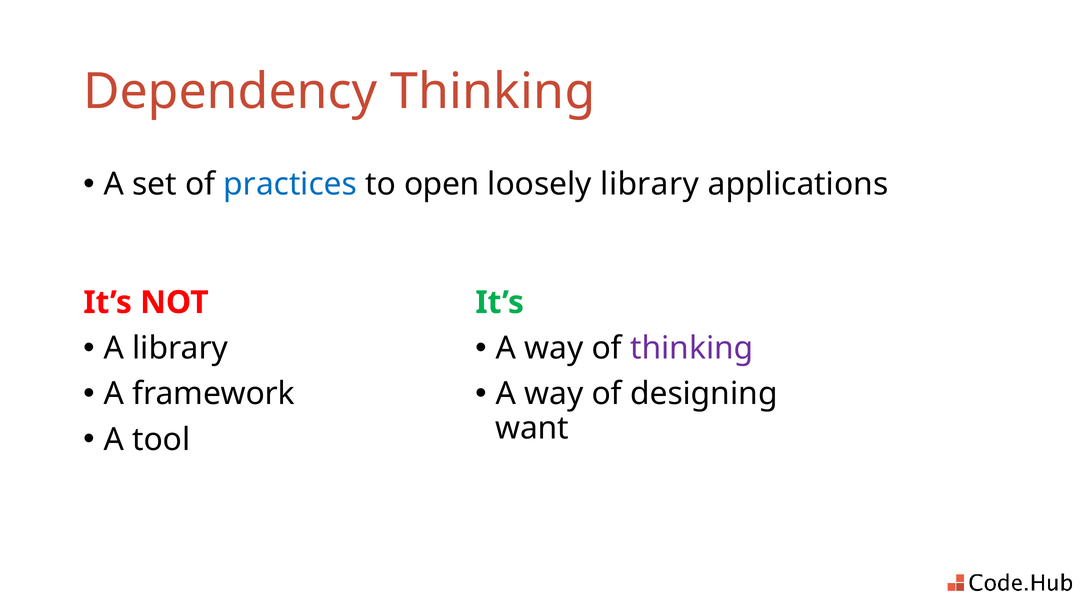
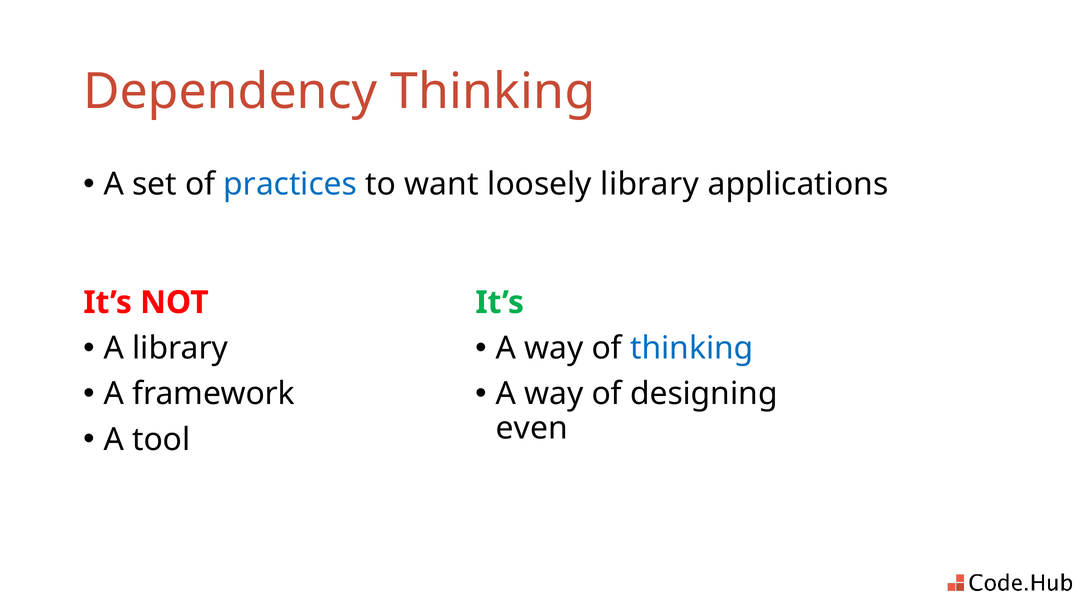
open: open -> want (441, 185)
thinking colour: purple -> blue (692, 348)
want: want -> even (532, 428)
